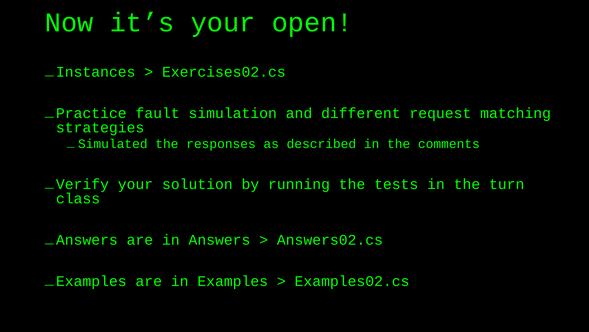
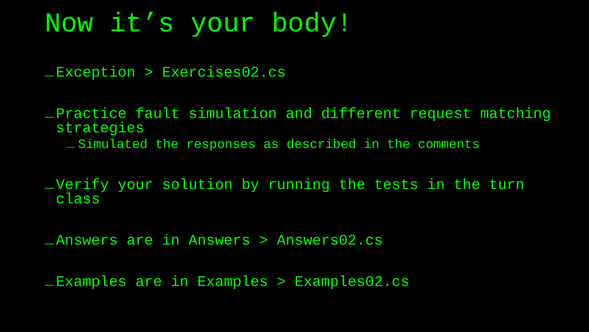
open: open -> body (312, 23)
Instances: Instances -> Exception (96, 72)
